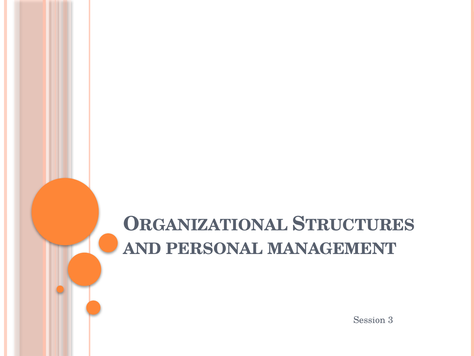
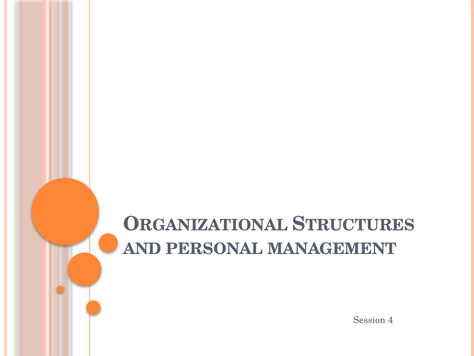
3: 3 -> 4 (391, 320)
